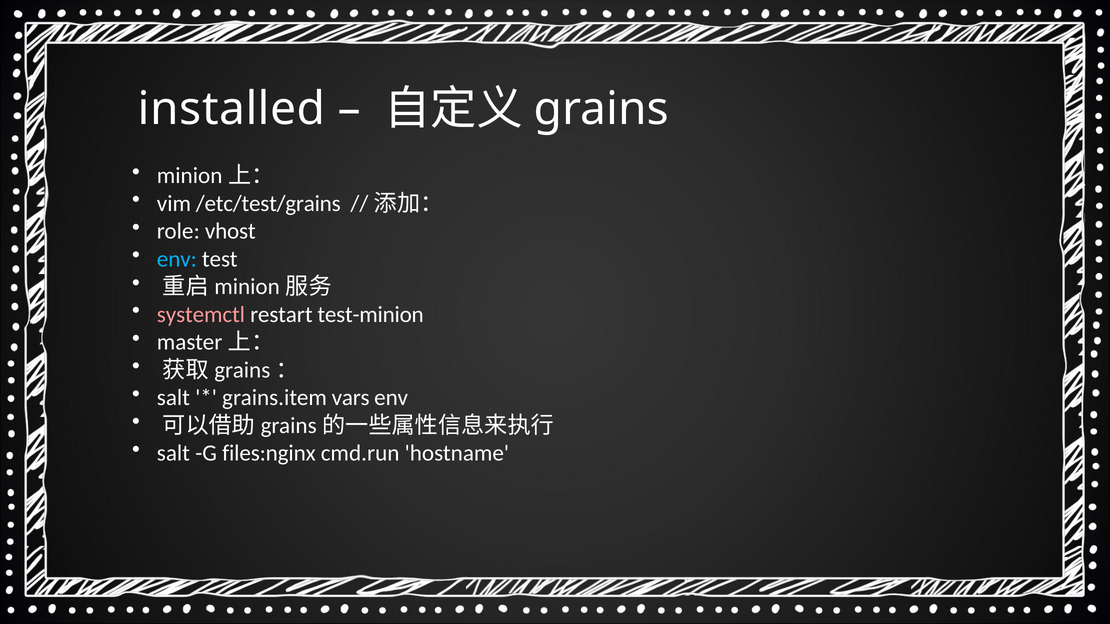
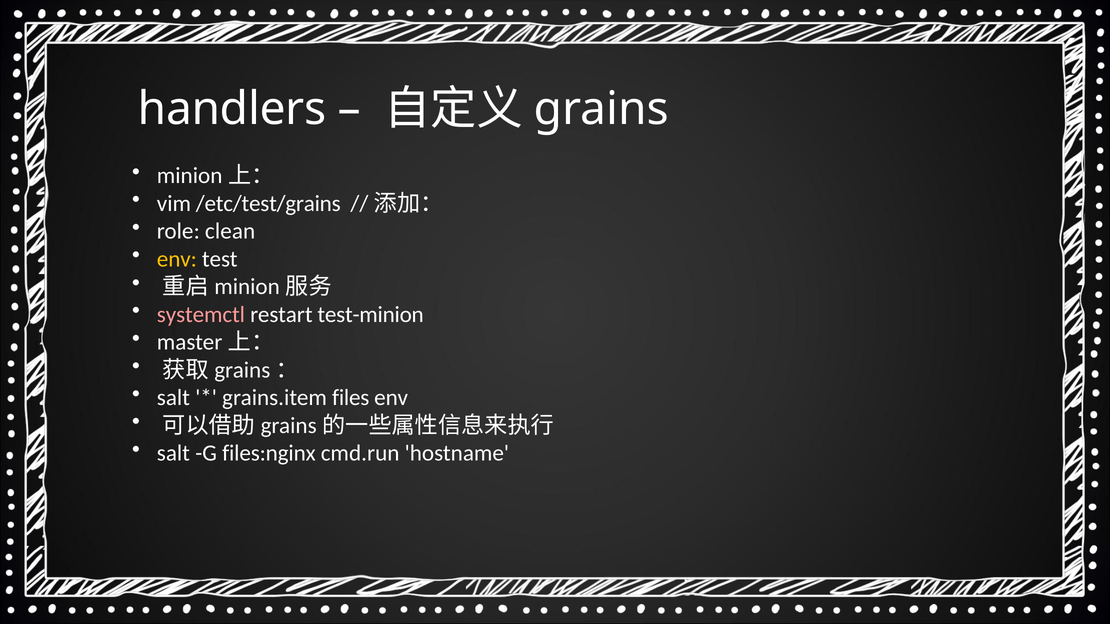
installed: installed -> handlers (232, 109)
vhost: vhost -> clean (230, 231)
env colour: light blue -> yellow (177, 259)
vars: vars -> files (351, 398)
